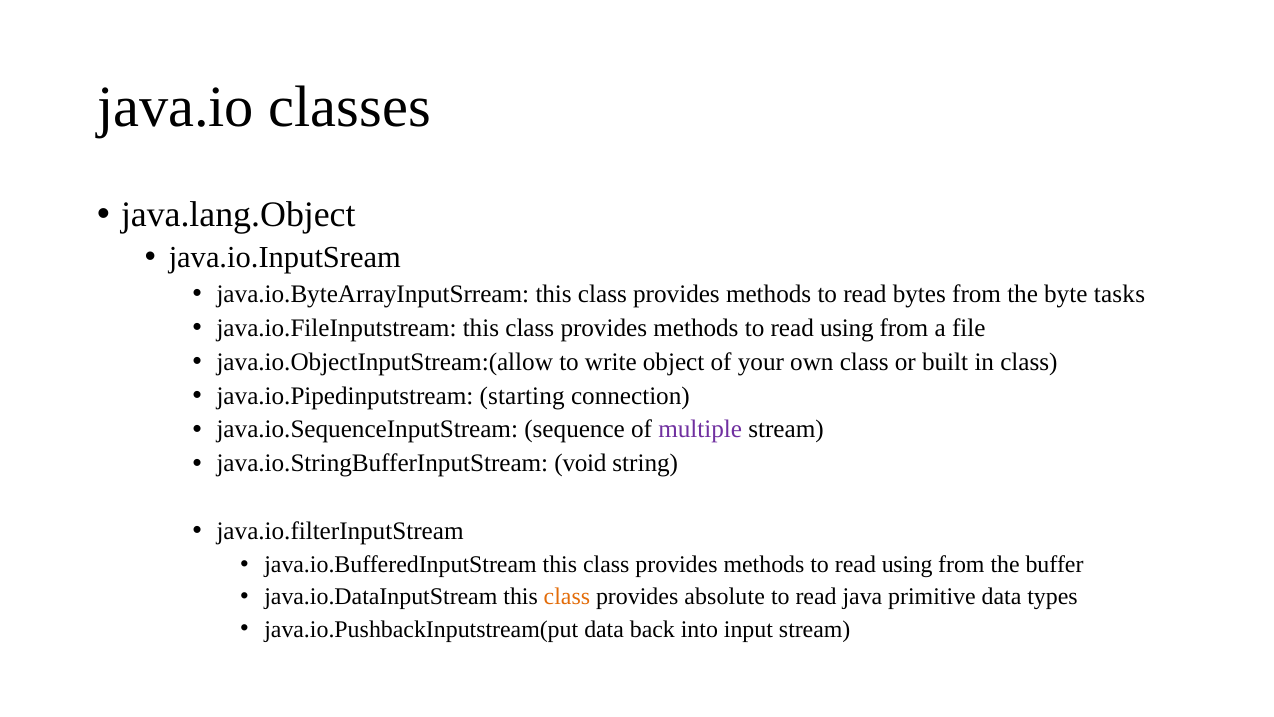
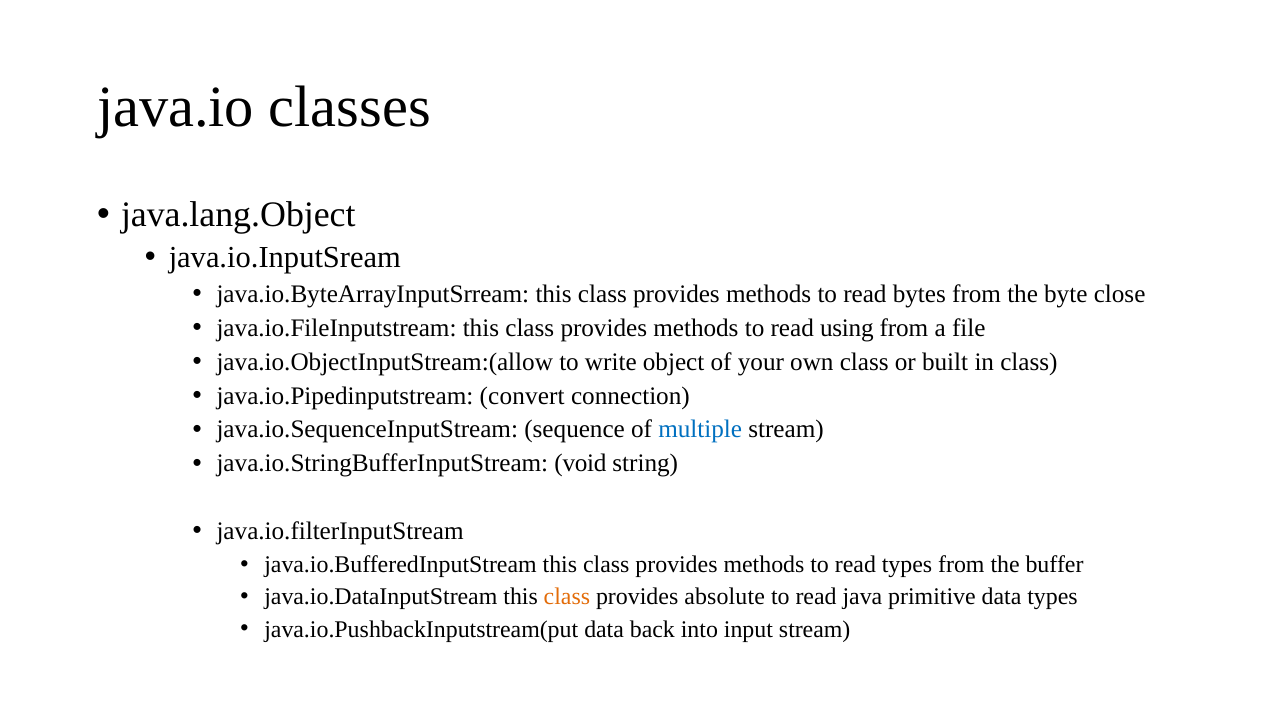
tasks: tasks -> close (1120, 294)
starting: starting -> convert (522, 396)
multiple colour: purple -> blue (700, 429)
using: using -> types (907, 564)
